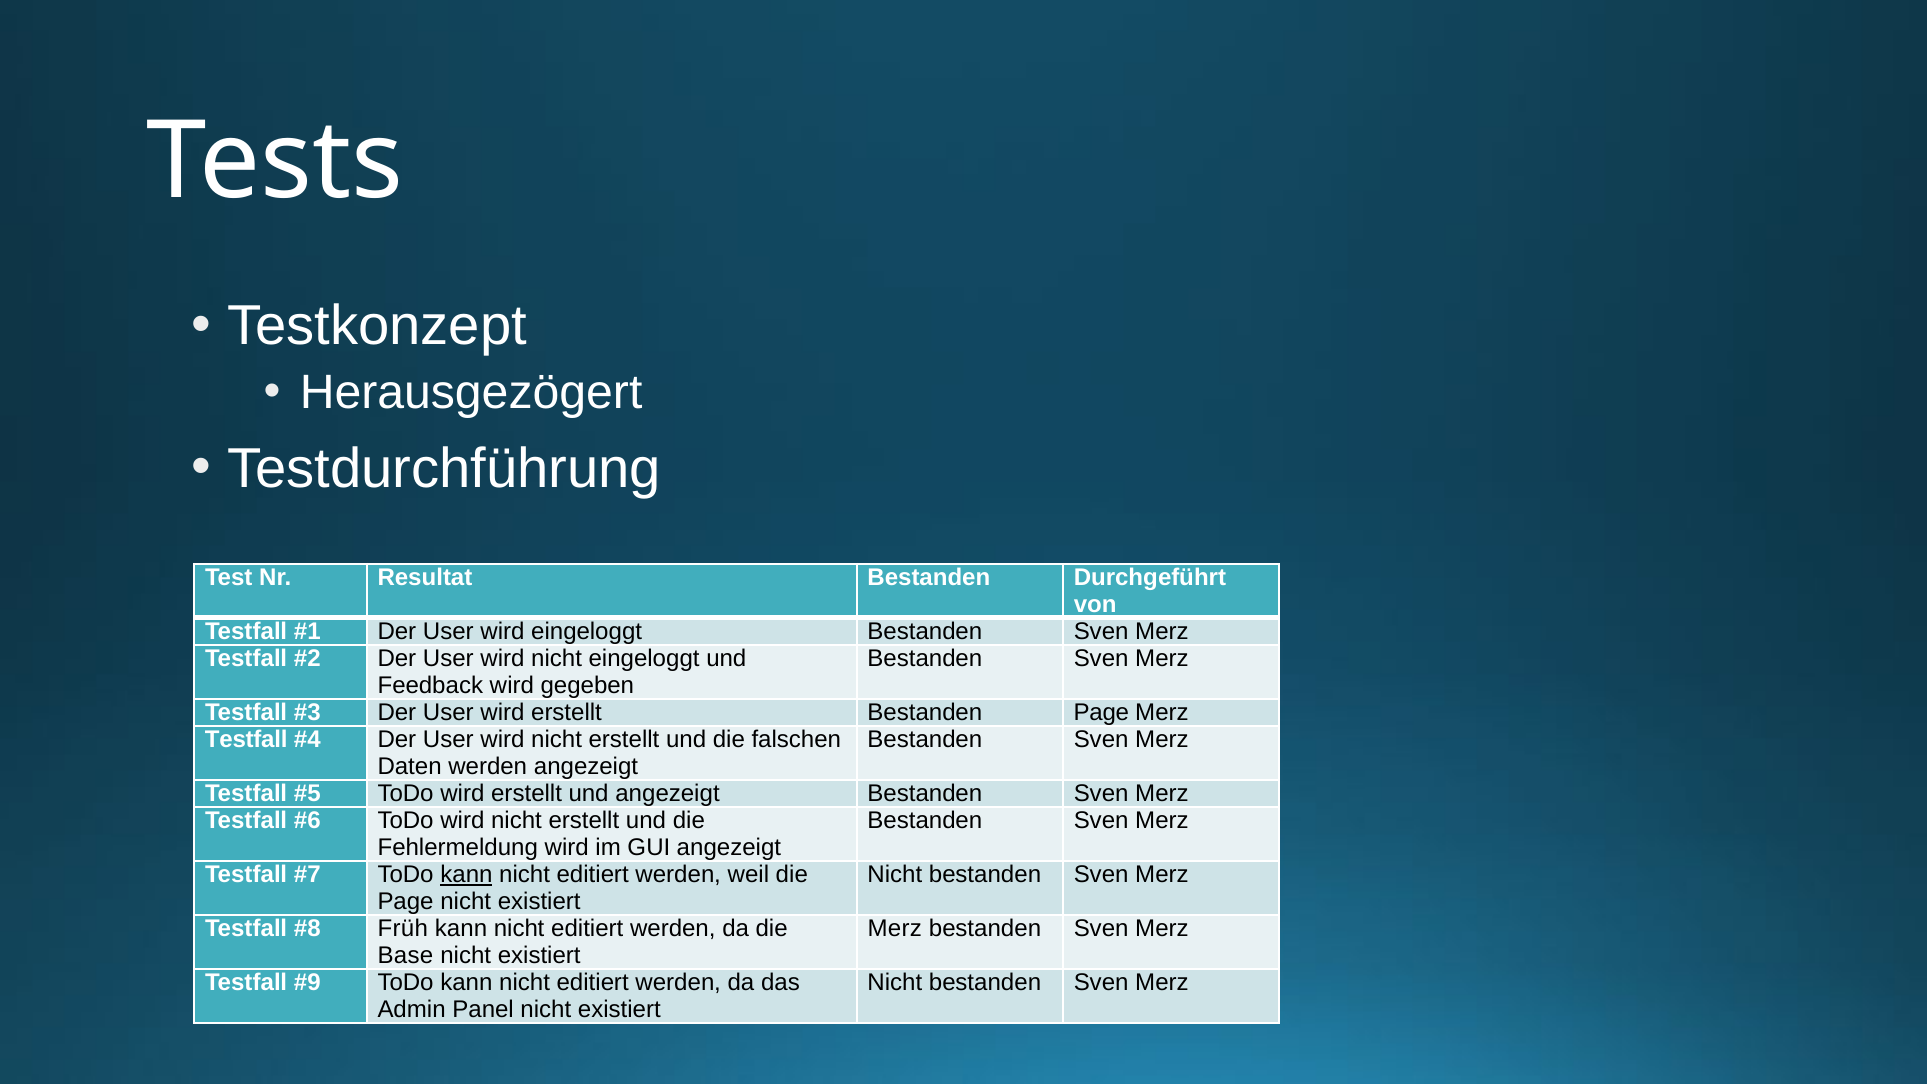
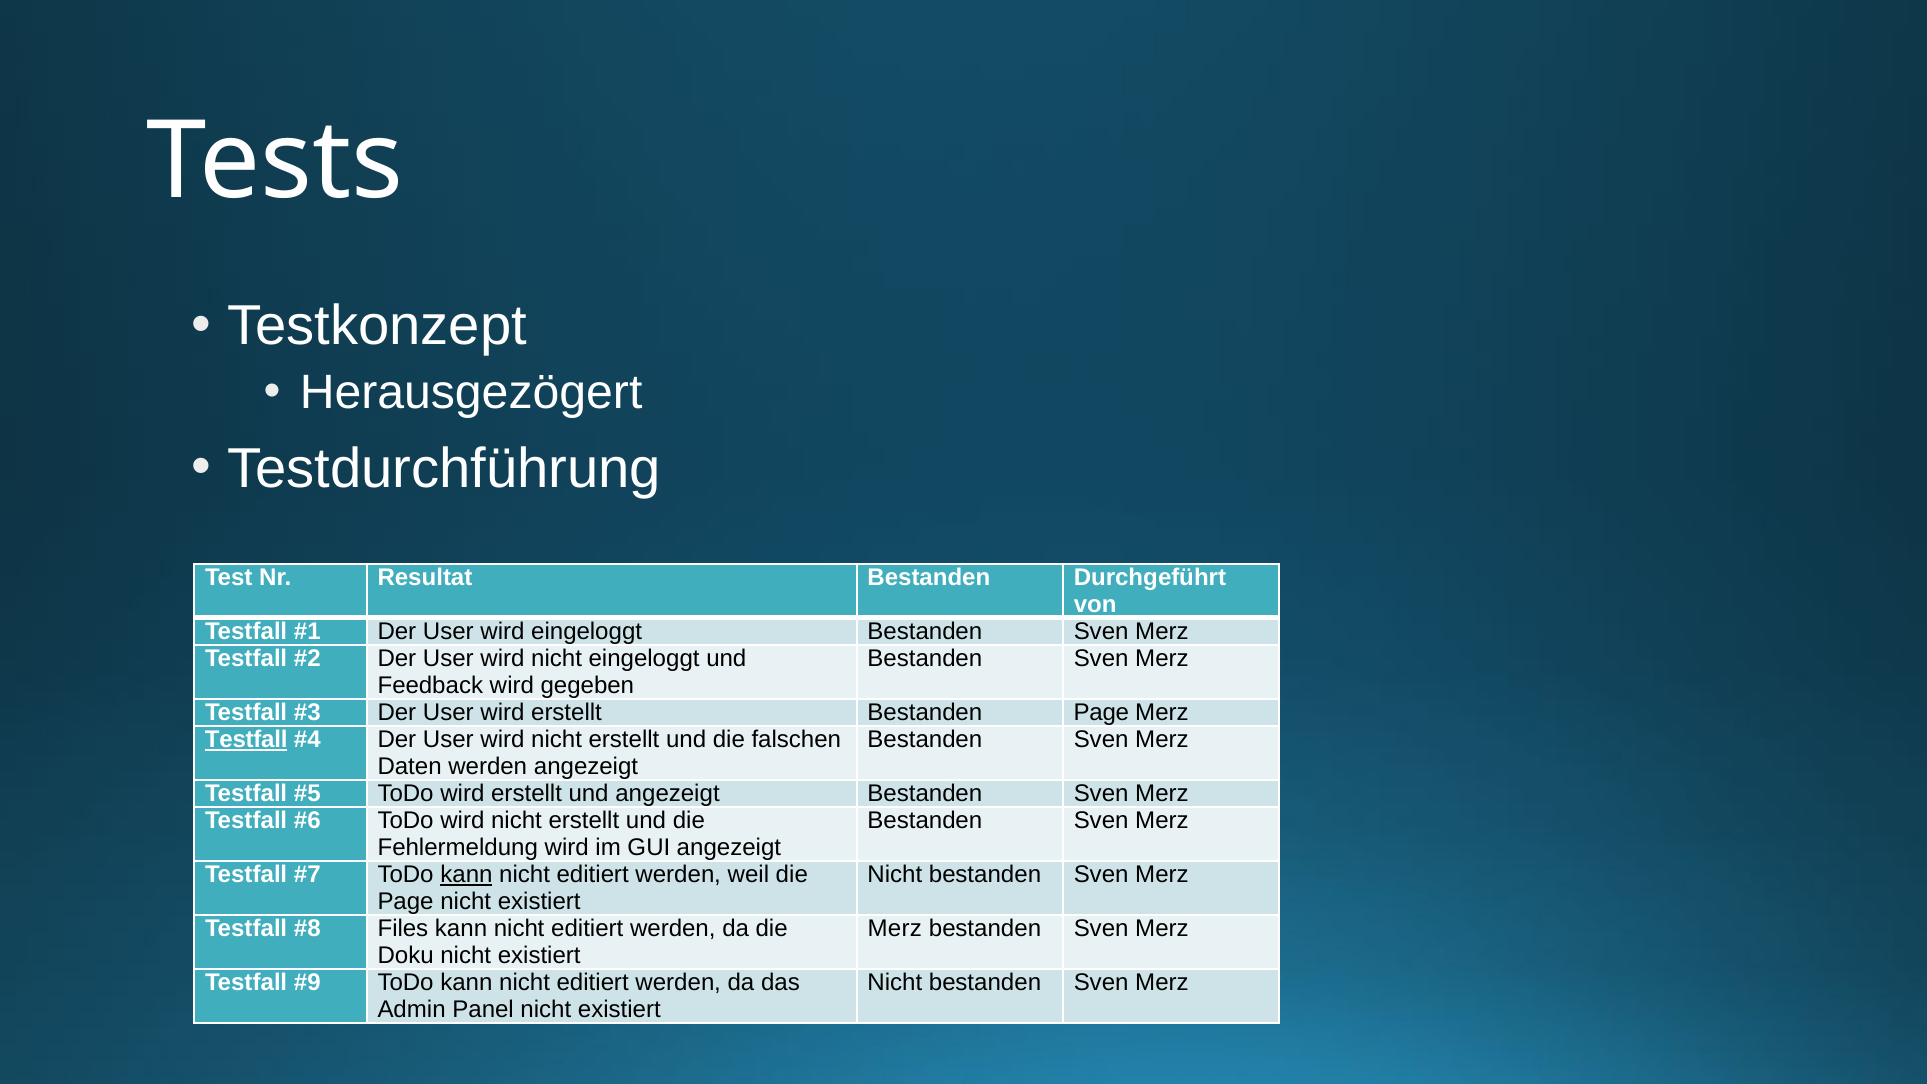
Testfall underline: none -> present (246, 740)
Früh: Früh -> Files (403, 929)
Base: Base -> Doku (406, 956)
